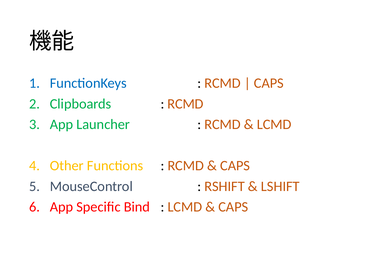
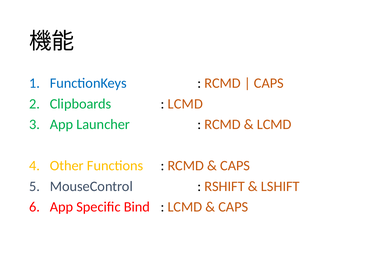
RCMD: RCMD -> LCMD (185, 104)
